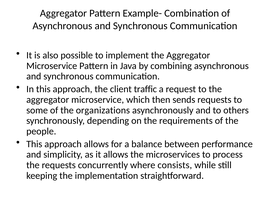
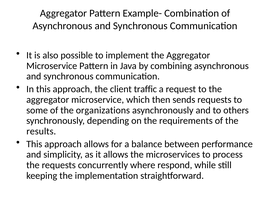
people: people -> results (41, 131)
consists: consists -> respond (175, 165)
